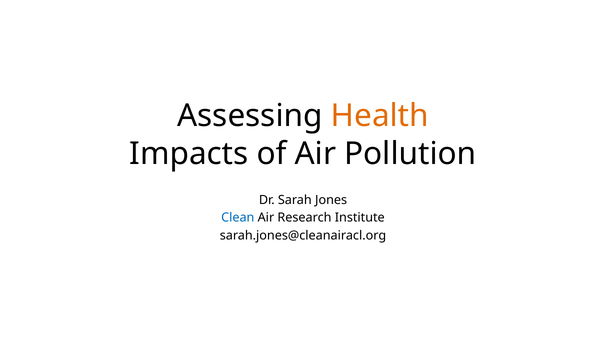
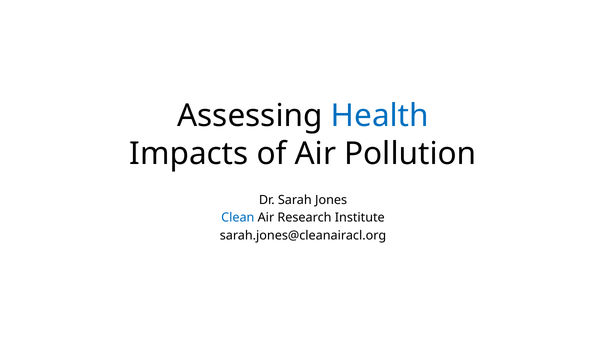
Health colour: orange -> blue (380, 116)
